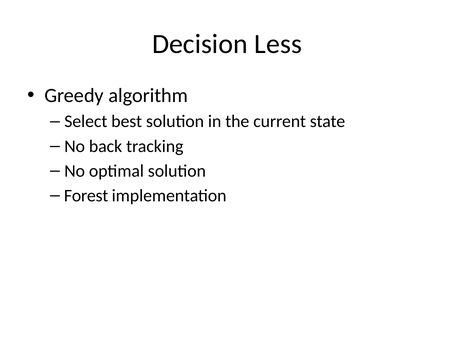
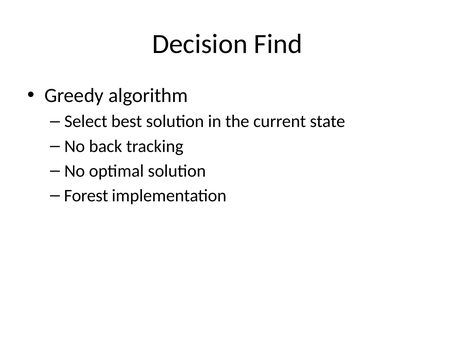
Less: Less -> Find (278, 44)
